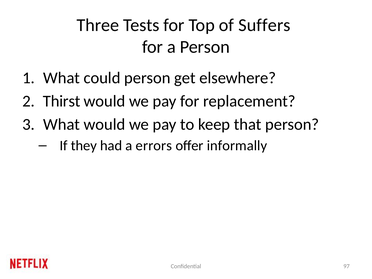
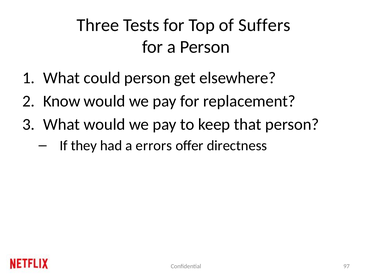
Thirst: Thirst -> Know (62, 101)
informally: informally -> directness (237, 146)
